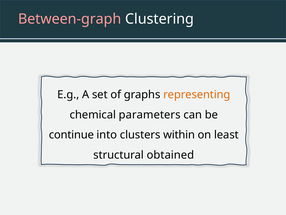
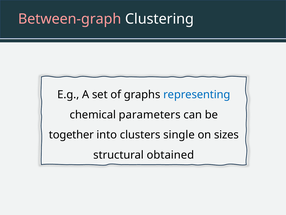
representing colour: orange -> blue (197, 94)
continue: continue -> together (71, 135)
within: within -> single (179, 135)
least: least -> sizes (226, 135)
